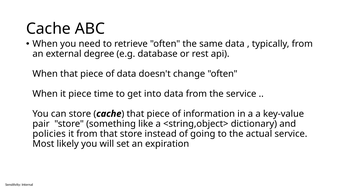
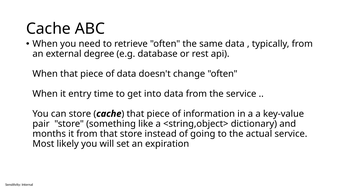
it piece: piece -> entry (80, 94)
policies: policies -> months (49, 134)
